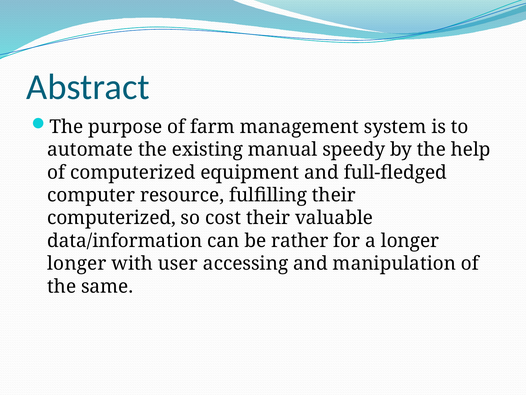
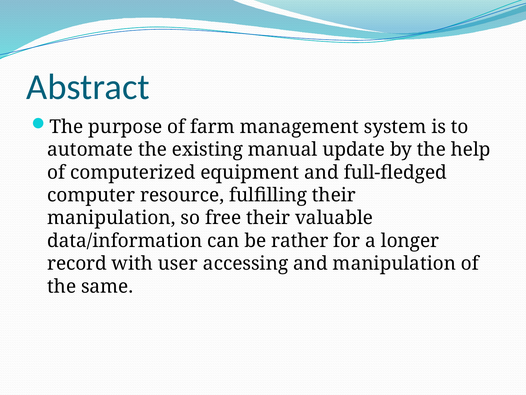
speedy: speedy -> update (354, 149)
computerized: computerized -> manipulation (111, 218)
cost: cost -> free (223, 218)
longer: longer -> record (77, 263)
